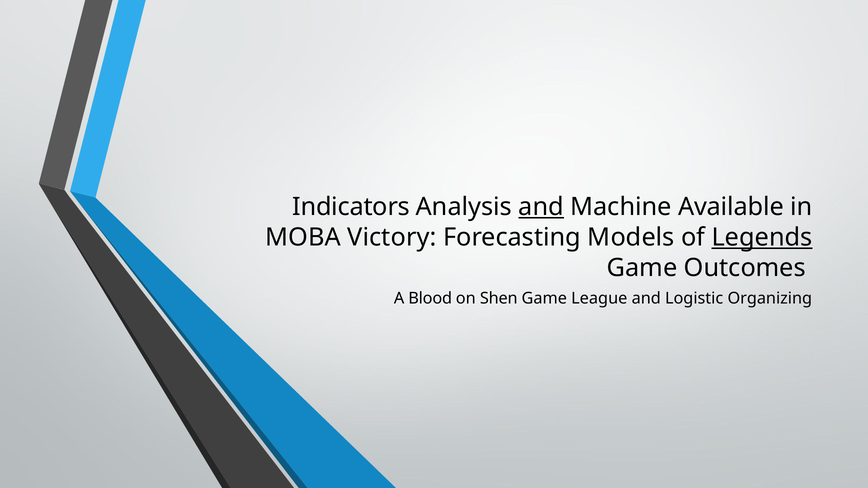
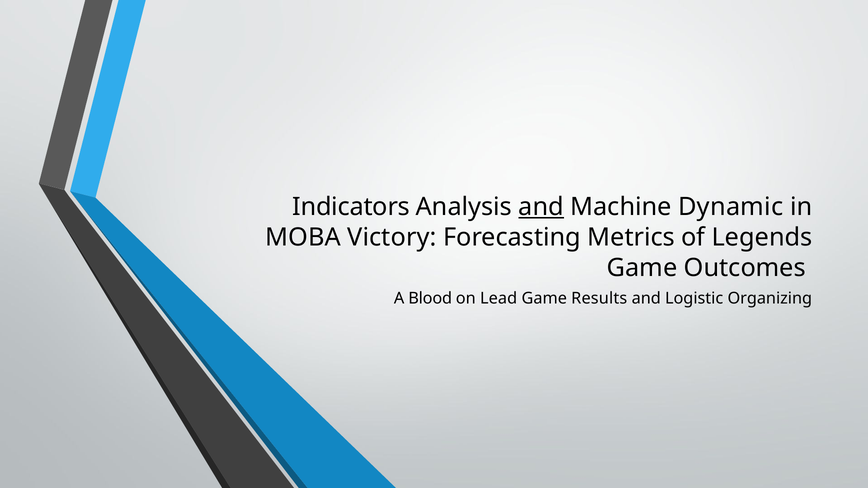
Available: Available -> Dynamic (731, 207)
Models: Models -> Metrics (631, 237)
Legends underline: present -> none (762, 237)
Shen: Shen -> Lead (499, 299)
League: League -> Results (599, 299)
